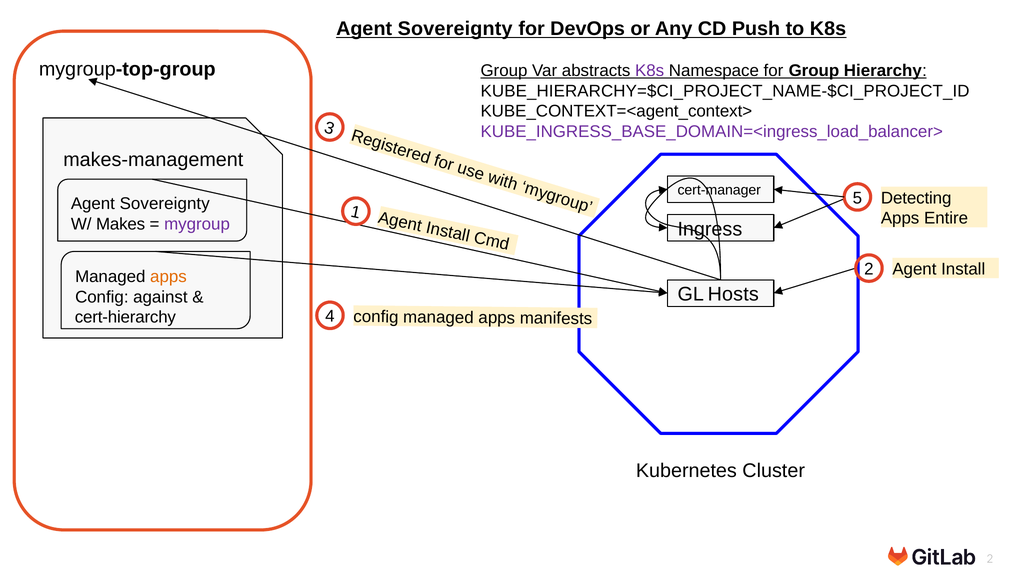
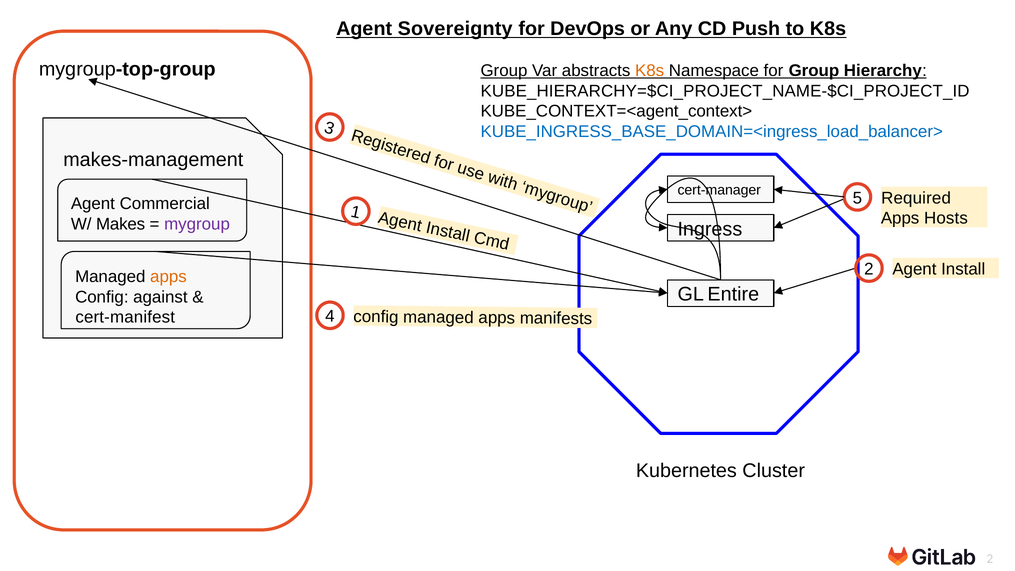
K8s colour: purple -> orange (650, 71)
KUBE_INGRESS_BASE_DOMAIN=<ingress_load_balancer> colour: purple -> blue (712, 132)
Detecting: Detecting -> Required (916, 198)
Sovereignty: Sovereignty -> Commercial (165, 204)
Entire: Entire -> Hosts (946, 218)
Hosts: Hosts -> Entire (733, 294)
cert-hierarchy: cert-hierarchy -> cert-manifest (125, 317)
